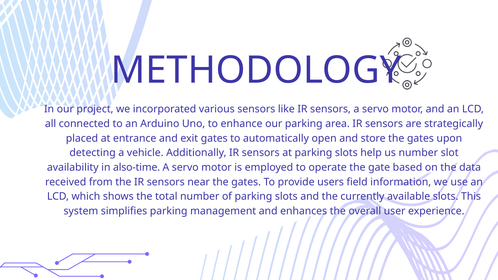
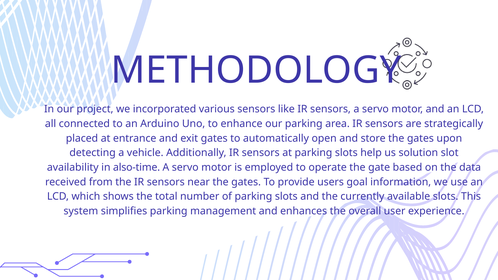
us number: number -> solution (418, 153)
field: field -> goal (357, 182)
